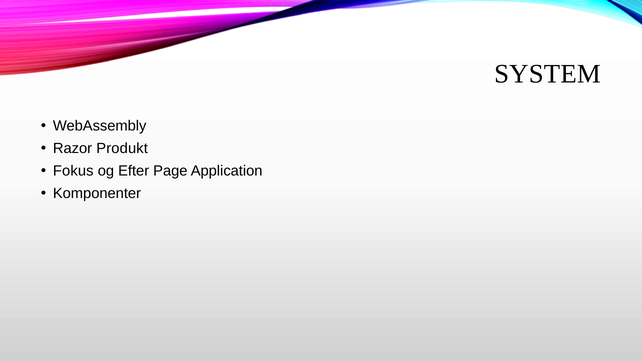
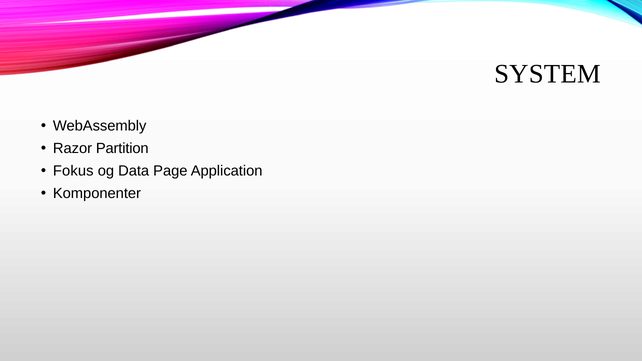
Produkt: Produkt -> Partition (122, 148)
Efter: Efter -> Data (134, 171)
